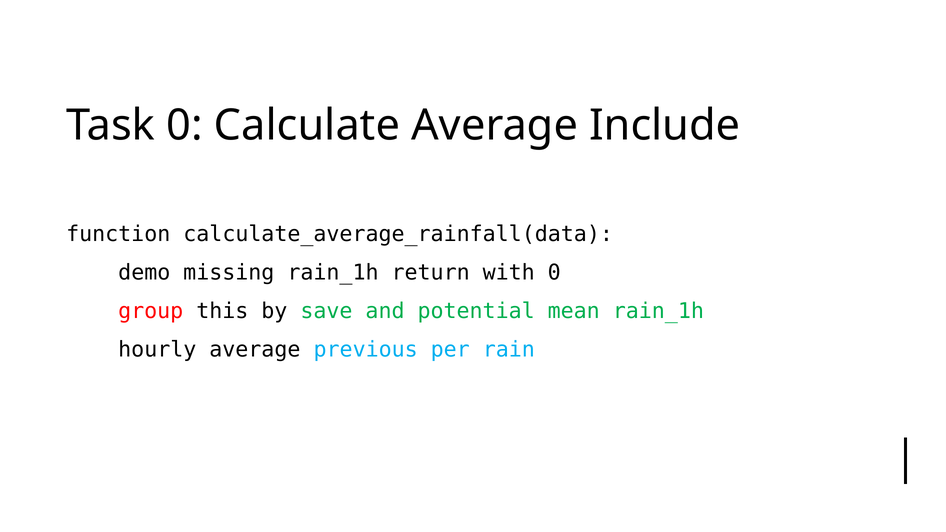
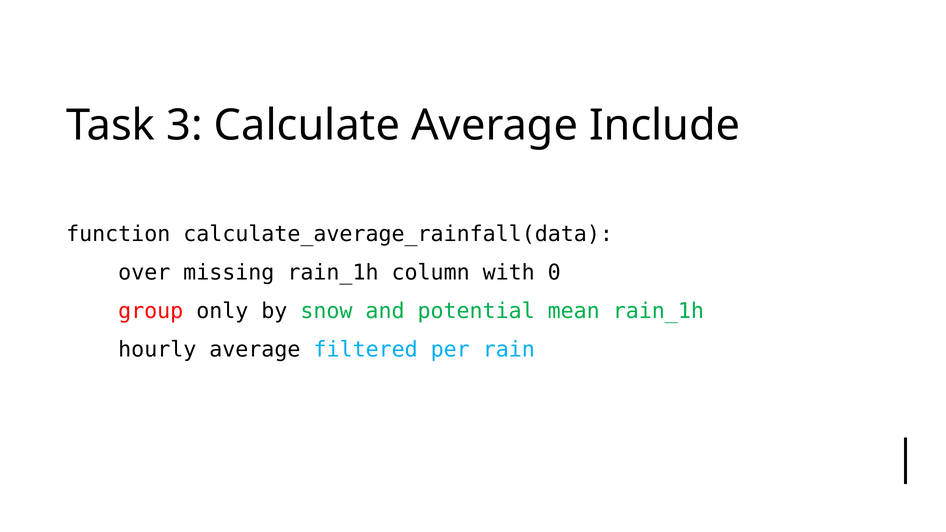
Task 0: 0 -> 3 (185, 125)
demo: demo -> over (144, 273)
return: return -> column (431, 273)
this: this -> only (222, 311)
save: save -> snow (326, 311)
previous: previous -> filtered (366, 349)
